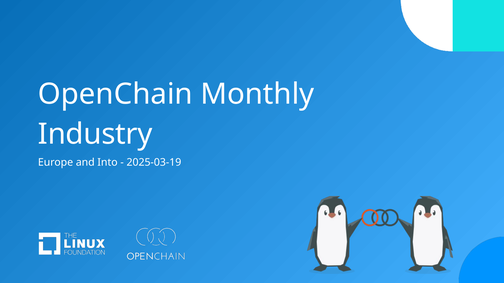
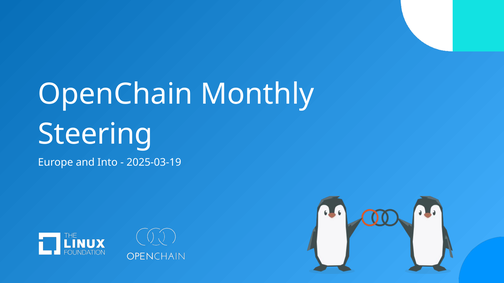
Industry: Industry -> Steering (95, 134)
